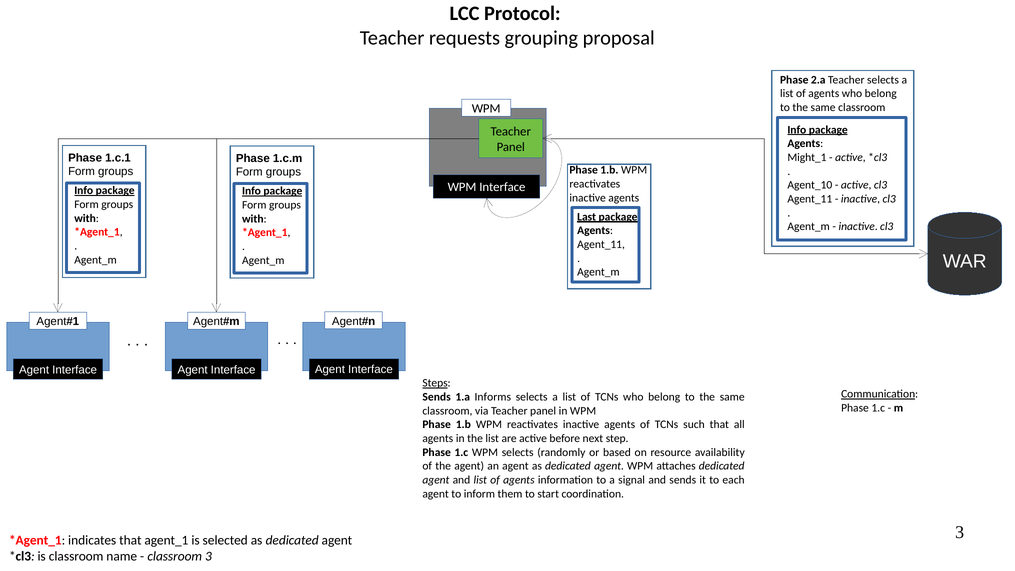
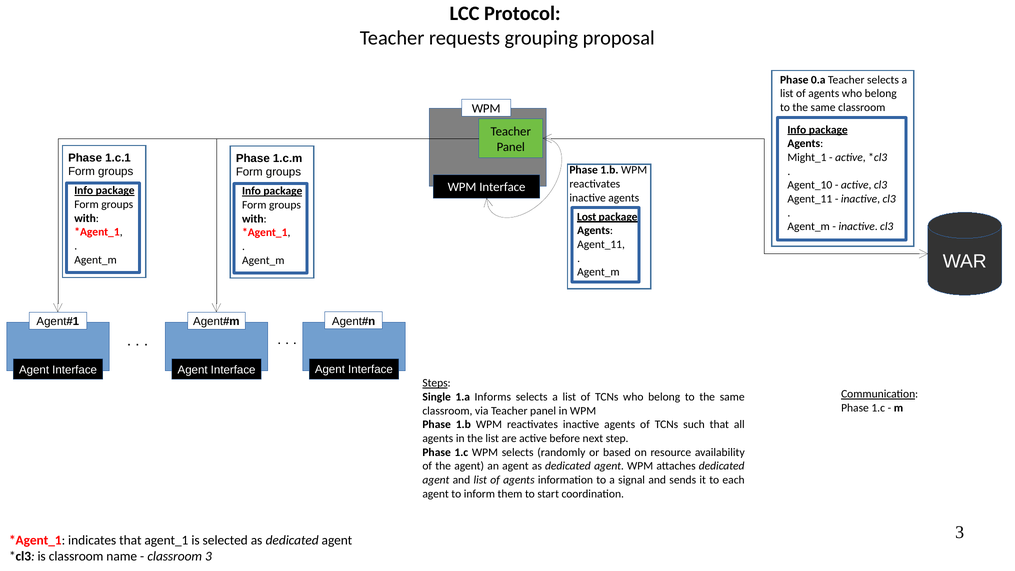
2.a: 2.a -> 0.a (818, 80)
Last: Last -> Lost (587, 217)
Sends: Sends -> Single (437, 397)
